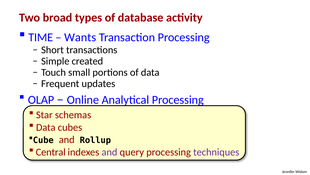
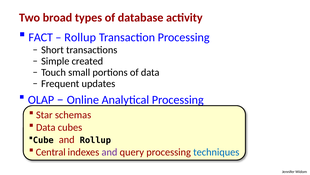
TIME: TIME -> FACT (41, 37)
Wants: Wants -> Rollup (80, 37)
techniques colour: purple -> blue (216, 152)
